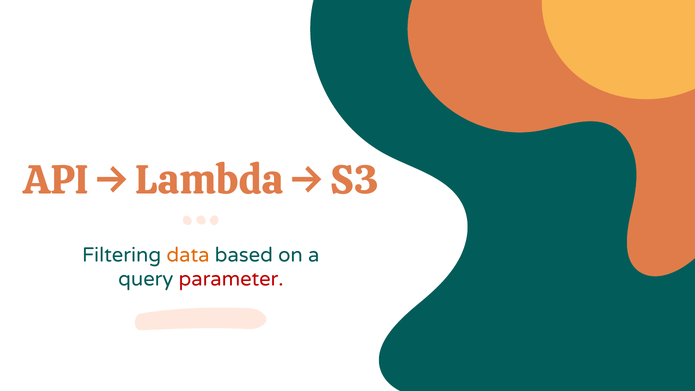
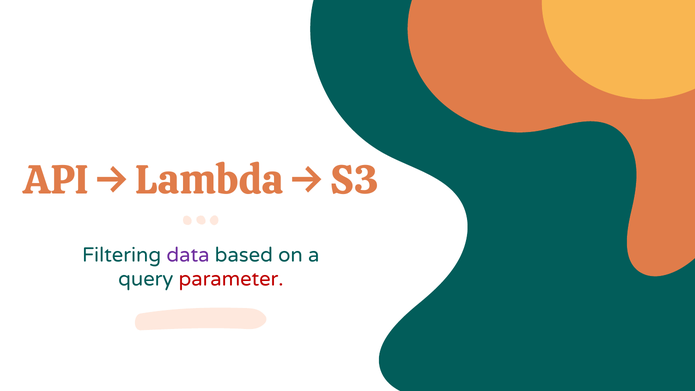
data colour: orange -> purple (188, 255)
